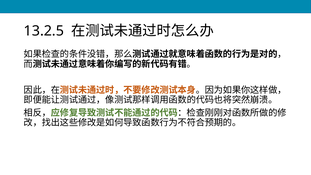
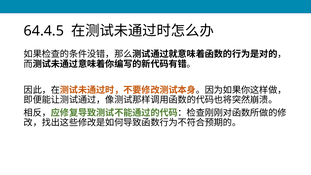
13.2.5: 13.2.5 -> 64.4.5 (44, 31)
